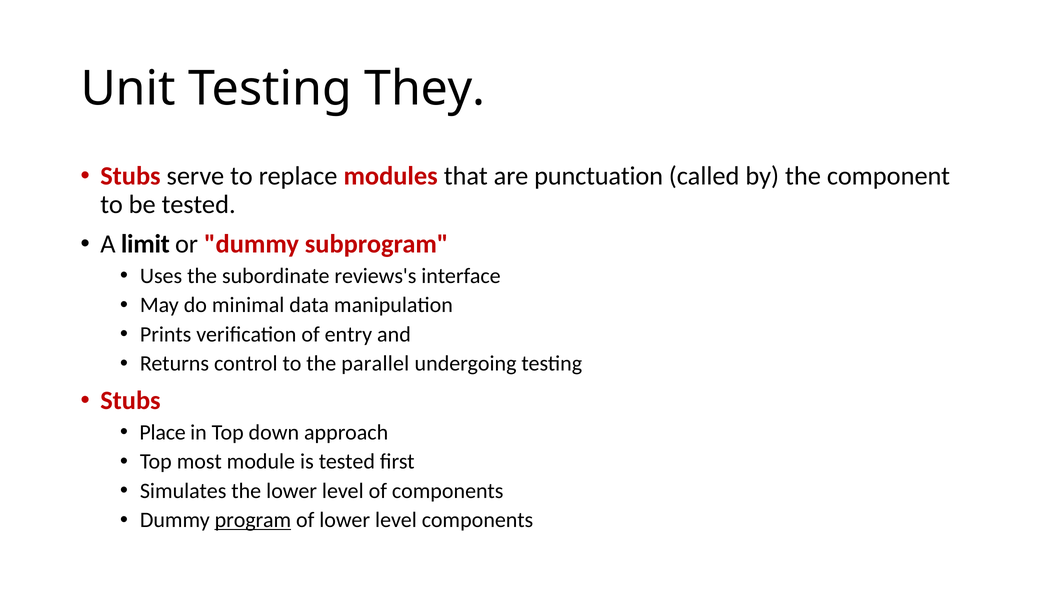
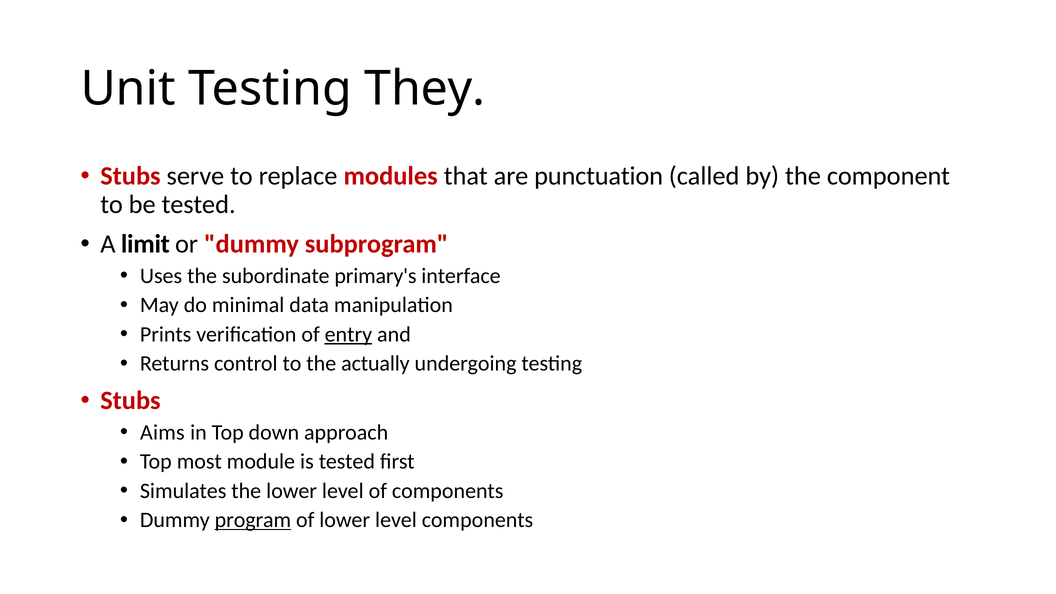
reviews's: reviews's -> primary's (375, 276)
entry underline: none -> present (348, 334)
parallel: parallel -> actually (375, 364)
Place: Place -> Aims (162, 432)
